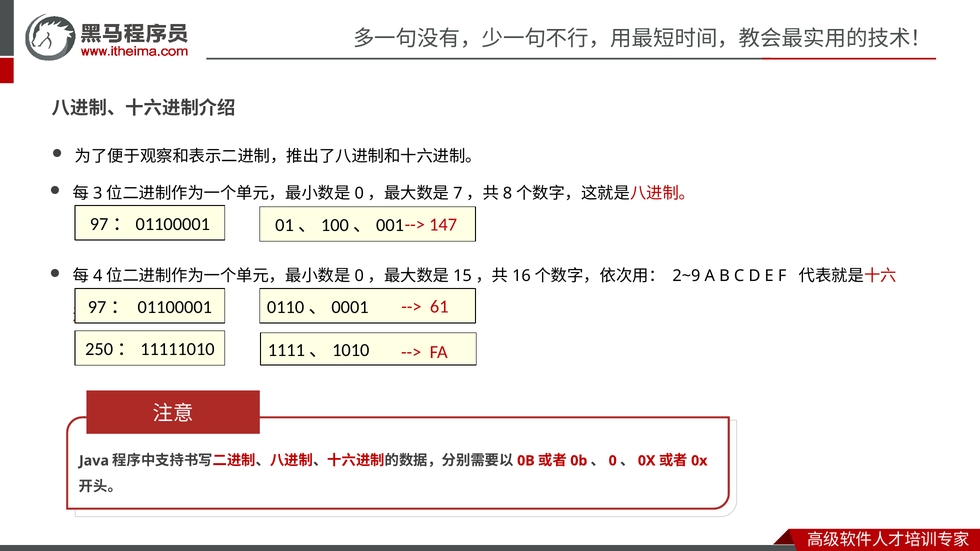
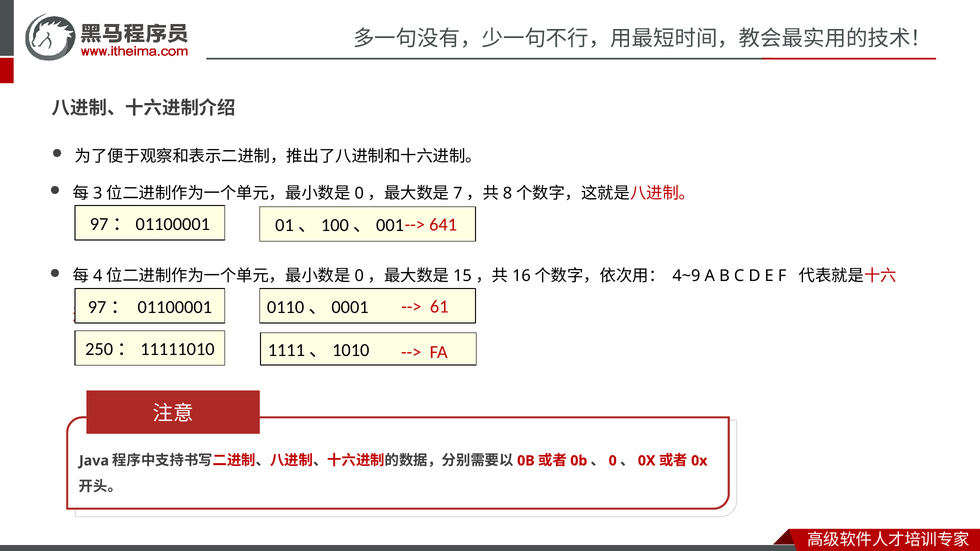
147: 147 -> 641 (443, 225)
2~9: 2~9 -> 4~9 (686, 276)
